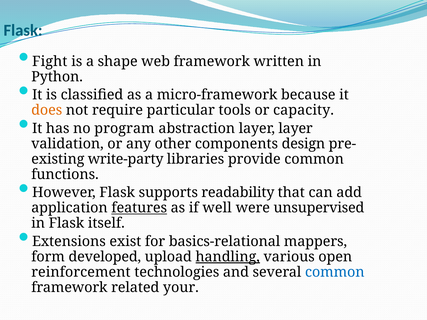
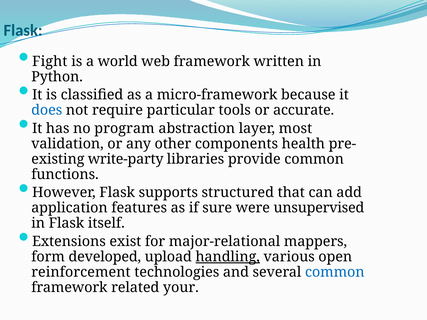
shape: shape -> world (118, 61)
does colour: orange -> blue (47, 110)
capacity: capacity -> accurate (304, 110)
layer layer: layer -> most (295, 128)
design: design -> health (303, 144)
readability: readability -> structured (238, 193)
features underline: present -> none (139, 208)
well: well -> sure (217, 208)
basics-relational: basics-relational -> major-relational (225, 241)
